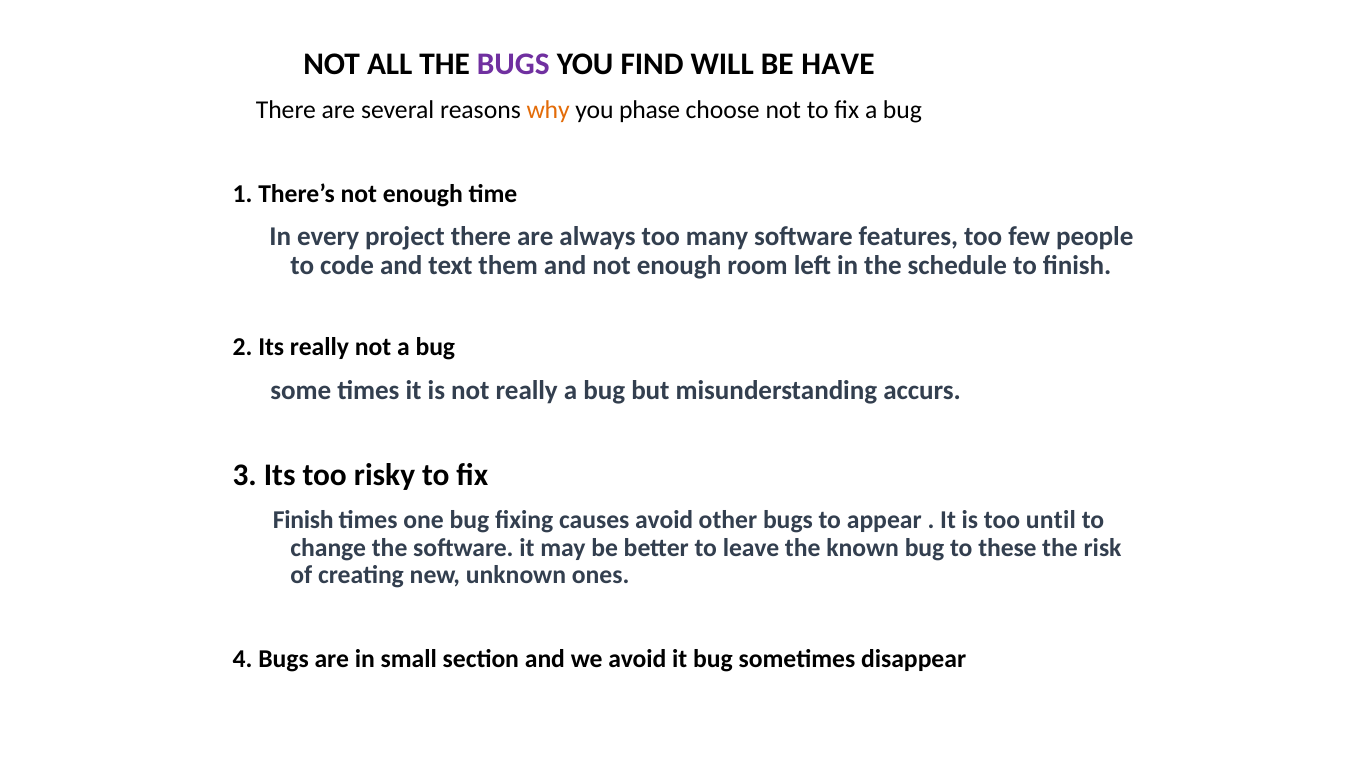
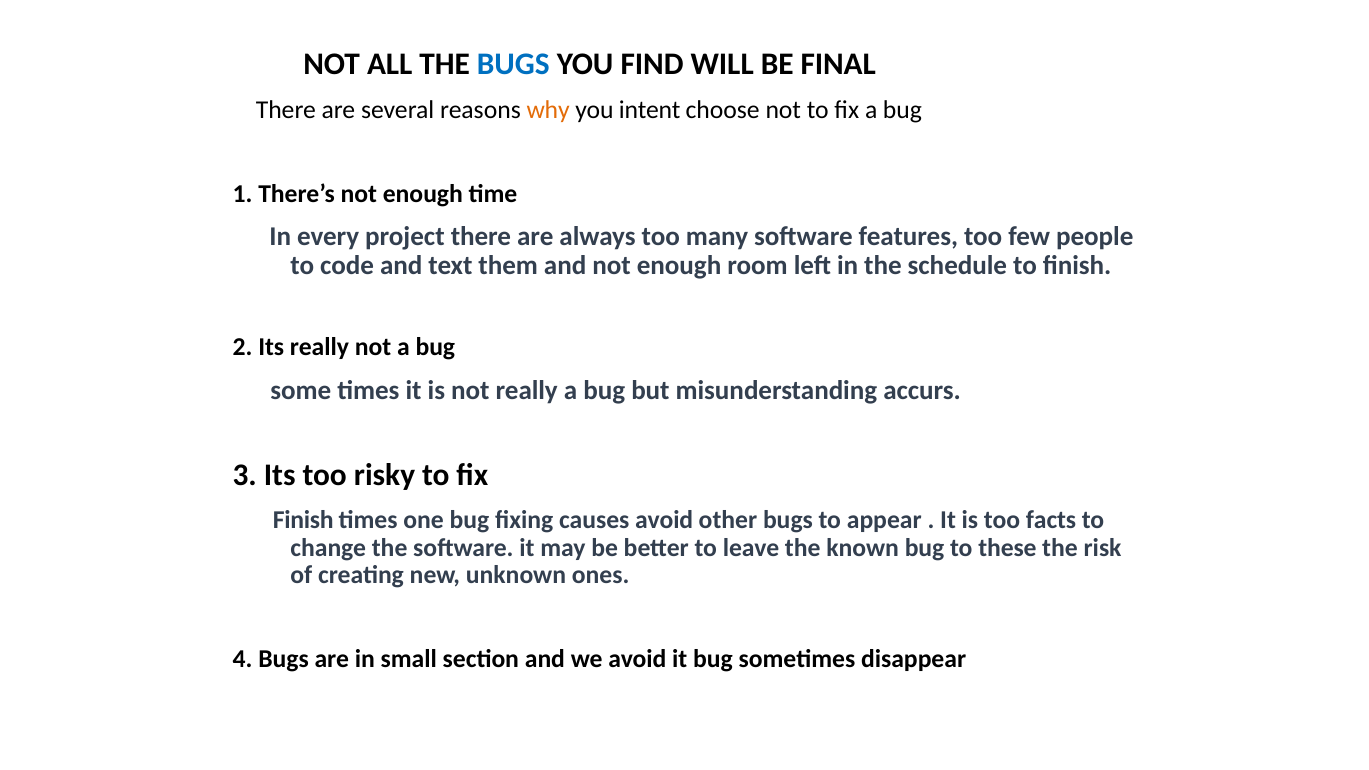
BUGS colour: purple -> blue (513, 65)
HAVE: HAVE -> FINAL (838, 65)
phase: phase -> intent (650, 110)
until: until -> facts (1051, 520)
